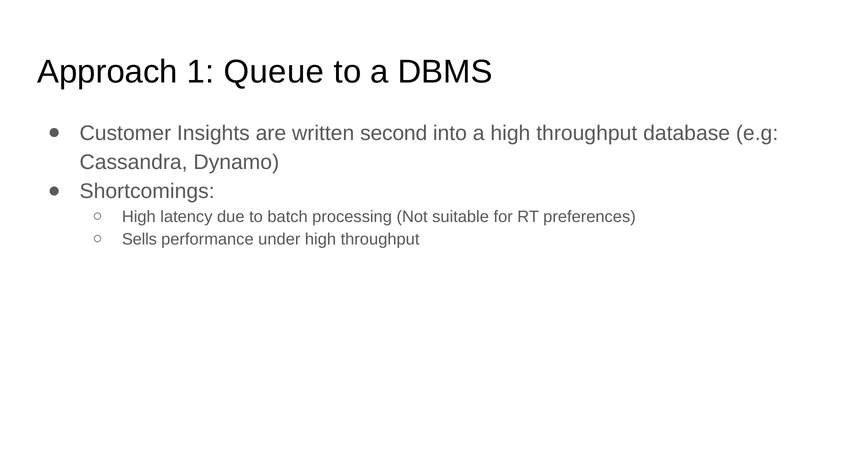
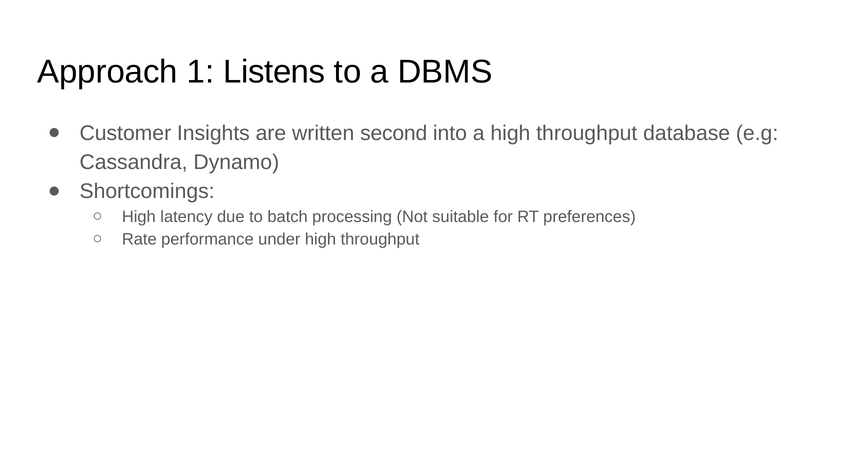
Queue: Queue -> Listens (274, 72)
Sells: Sells -> Rate (139, 239)
